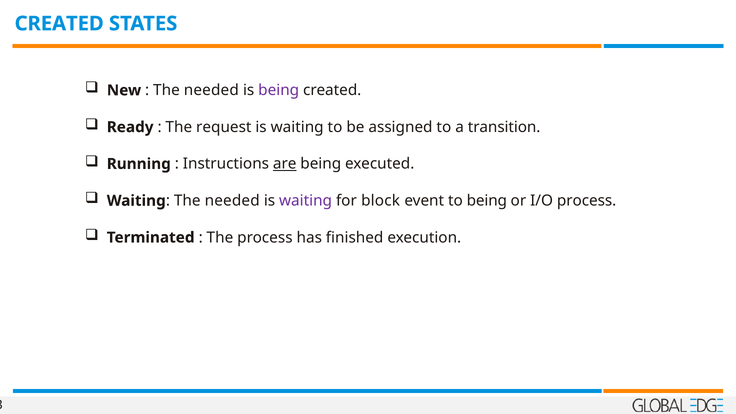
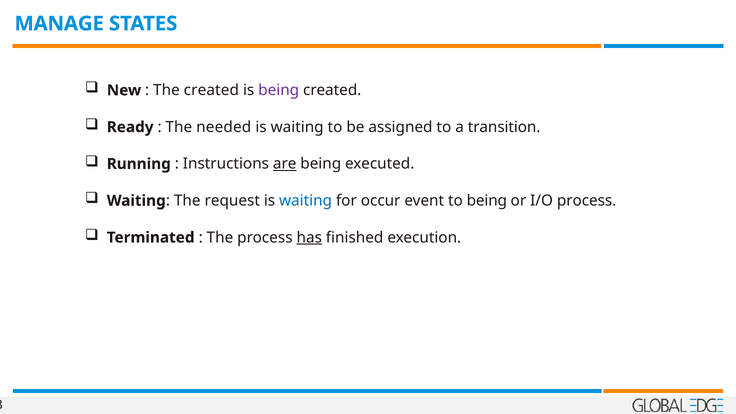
CREATED: CREATED -> MANAGE (59, 24)
needed: needed -> created (211, 90)
request: request -> needed (224, 127)
Waiting The needed: needed -> request (232, 201)
waiting colour: purple -> blue (306, 201)
block: block -> occur (381, 201)
has underline: none -> present (309, 238)
